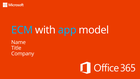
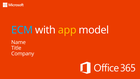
app colour: light blue -> yellow (67, 30)
